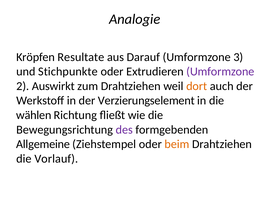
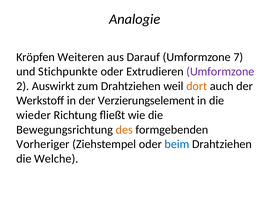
Resultate: Resultate -> Weiteren (81, 57)
3: 3 -> 7 (238, 57)
wählen: wählen -> wieder (34, 115)
des colour: purple -> orange (124, 130)
Allgemeine: Allgemeine -> Vorheriger (43, 144)
beim colour: orange -> blue (177, 144)
Vorlauf: Vorlauf -> Welche (56, 159)
